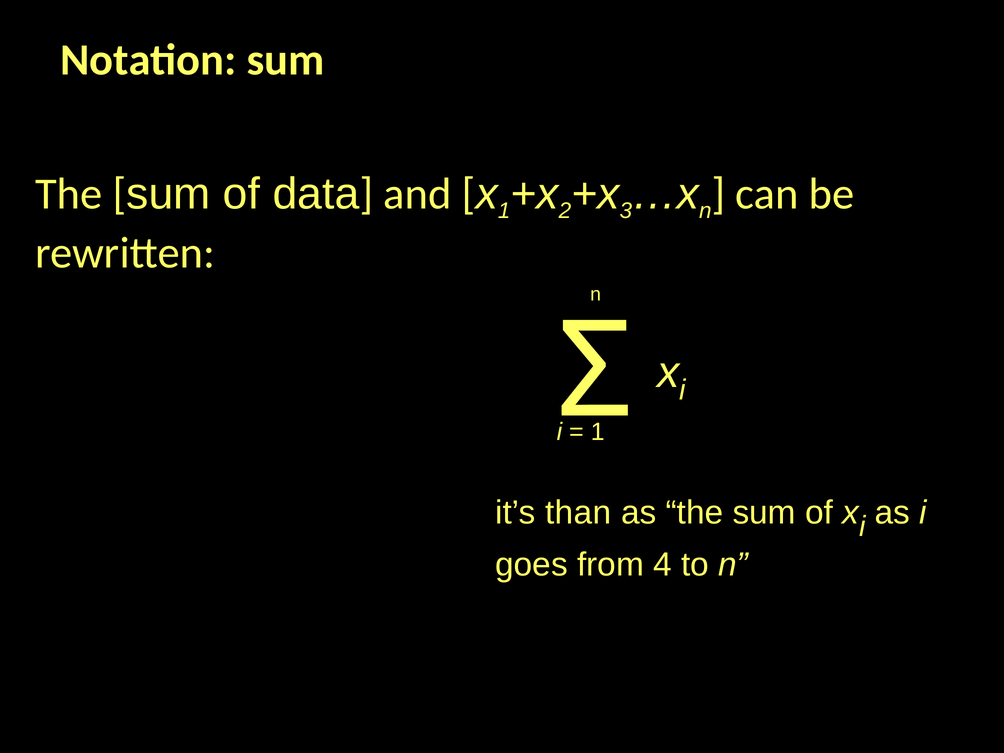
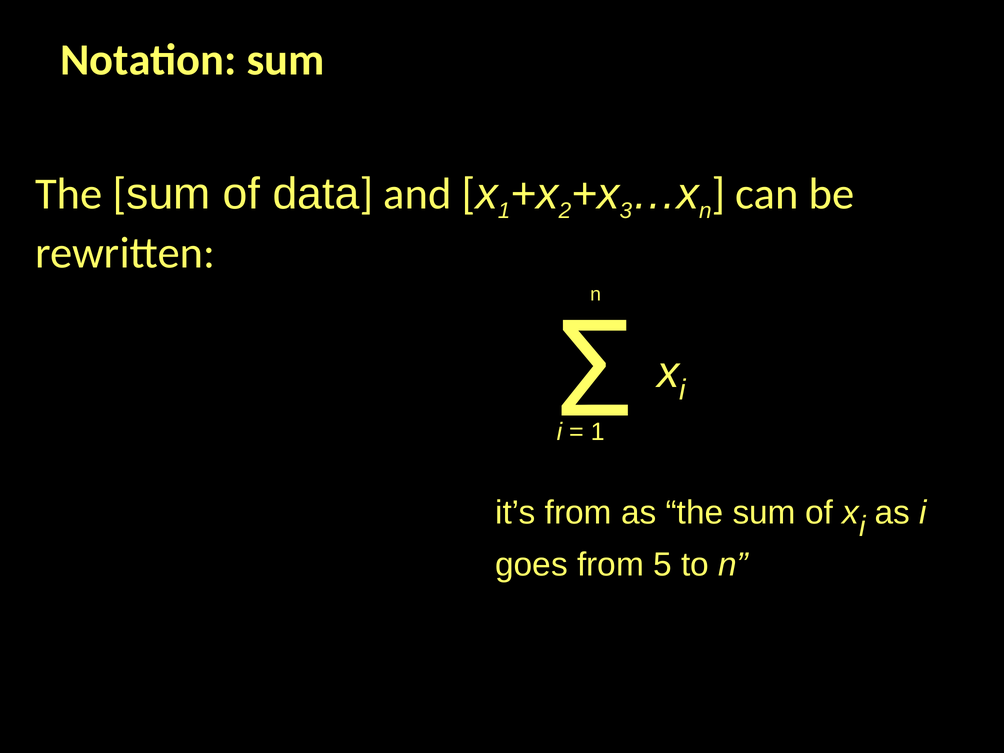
it’s than: than -> from (578, 513)
4: 4 -> 5 (662, 564)
